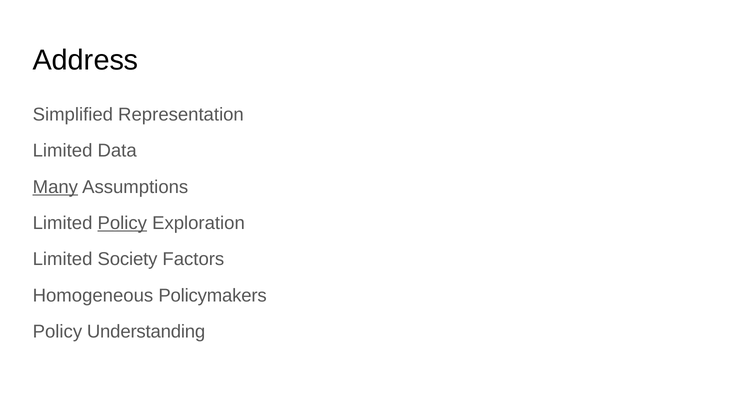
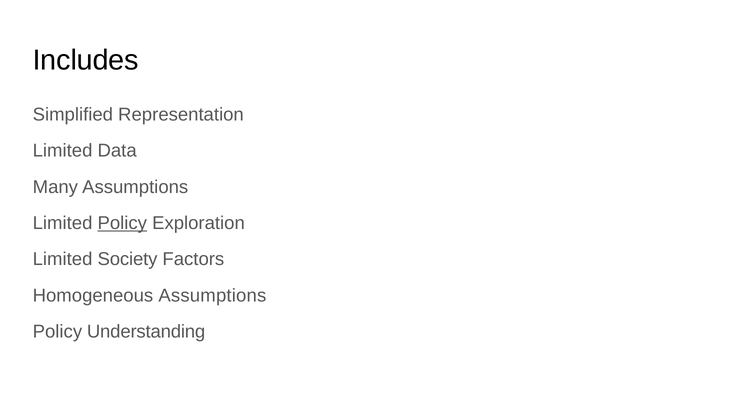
Address: Address -> Includes (86, 60)
Many underline: present -> none (55, 187)
Homogeneous Policymakers: Policymakers -> Assumptions (212, 296)
